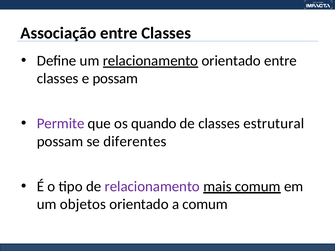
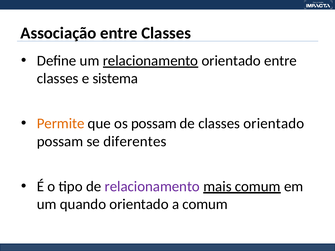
e possam: possam -> sistema (115, 79)
Permite colour: purple -> orange (61, 124)
os quando: quando -> possam (154, 124)
classes estrutural: estrutural -> orientado (274, 124)
objetos: objetos -> quando (83, 204)
